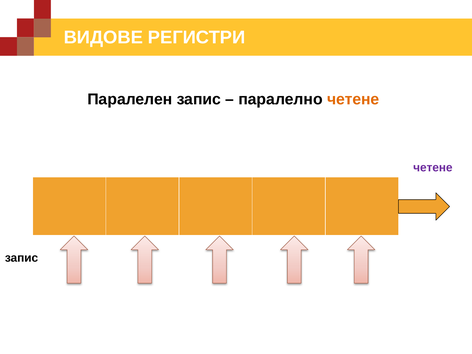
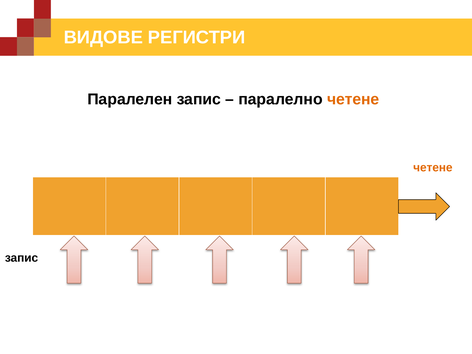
четене colour: purple -> orange (433, 168)
